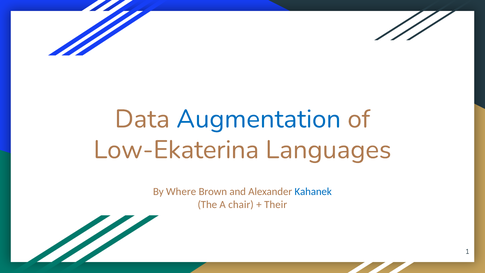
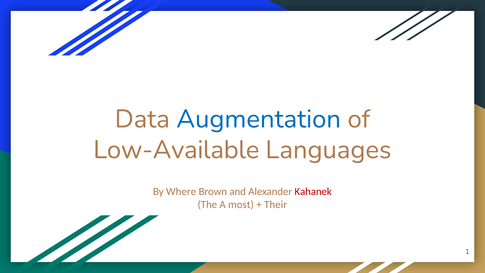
Low-Ekaterina: Low-Ekaterina -> Low-Available (176, 150)
Kahanek colour: blue -> red (313, 192)
chair: chair -> most (241, 204)
